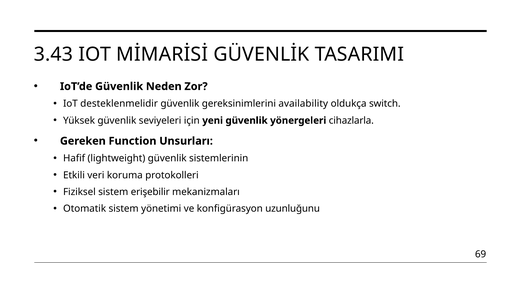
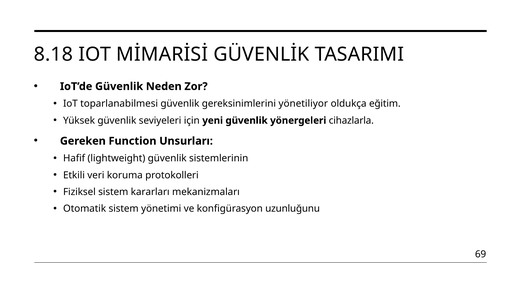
3.43: 3.43 -> 8.18 (53, 54)
desteklenmelidir: desteklenmelidir -> toparlanabilmesi (119, 104)
availability: availability -> yönetiliyor (303, 104)
switch: switch -> eğitim (385, 104)
erişebilir: erişebilir -> kararları (150, 192)
